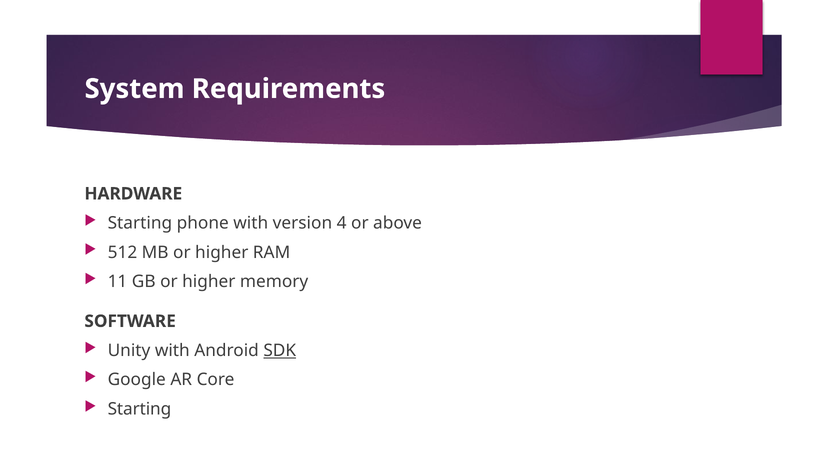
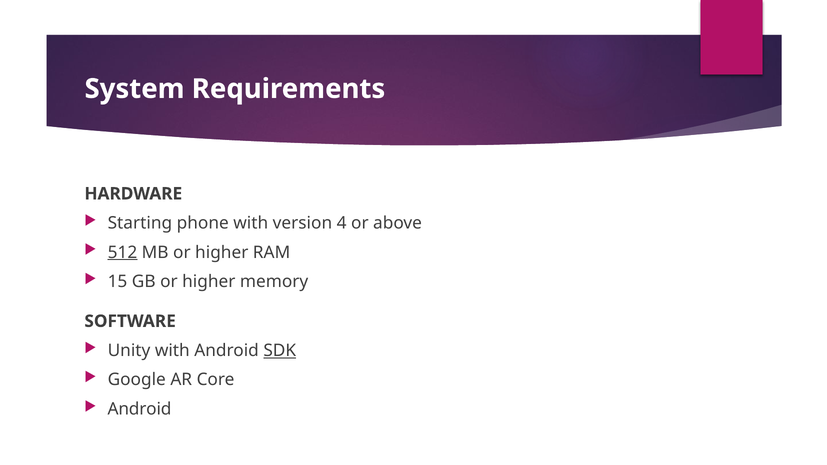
512 underline: none -> present (122, 252)
11: 11 -> 15 (117, 282)
Starting: Starting -> Android (139, 409)
